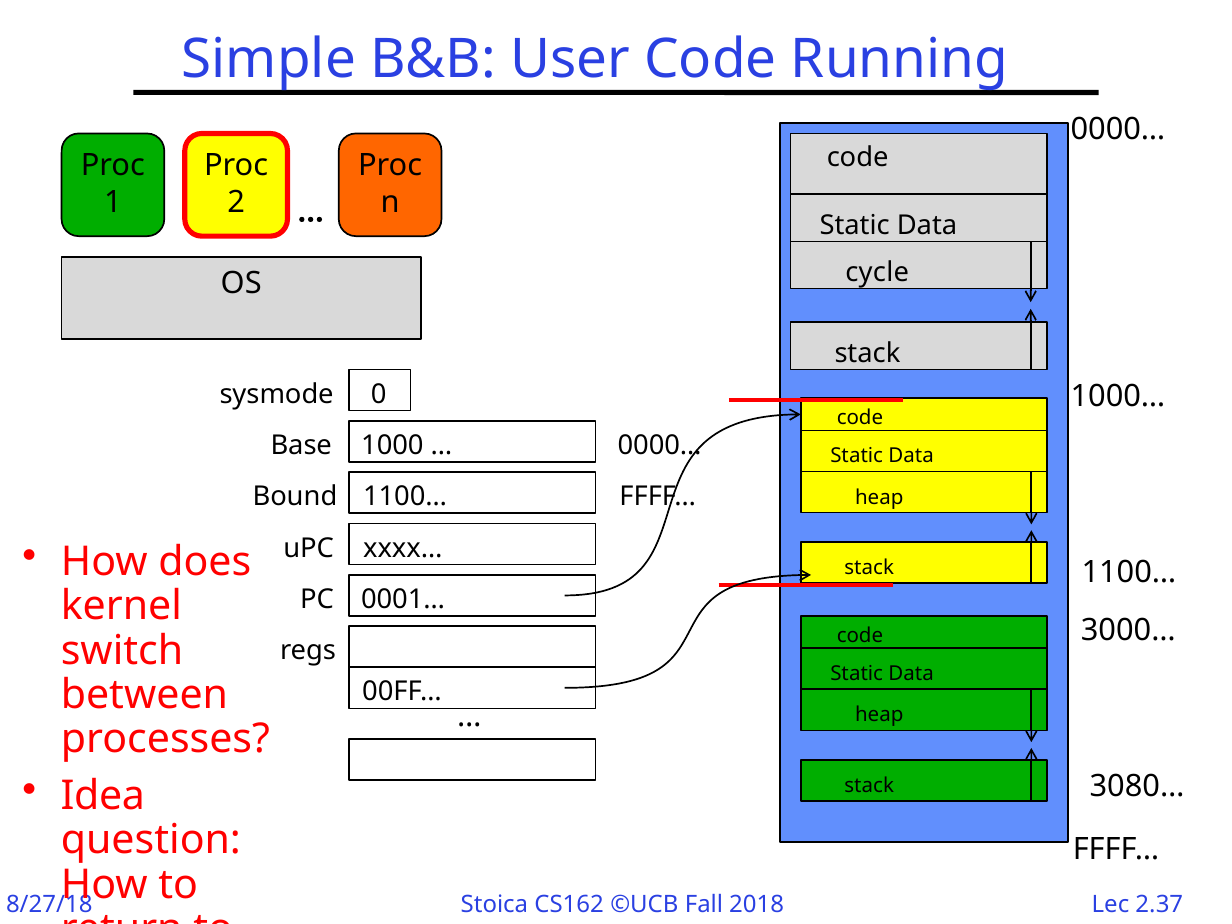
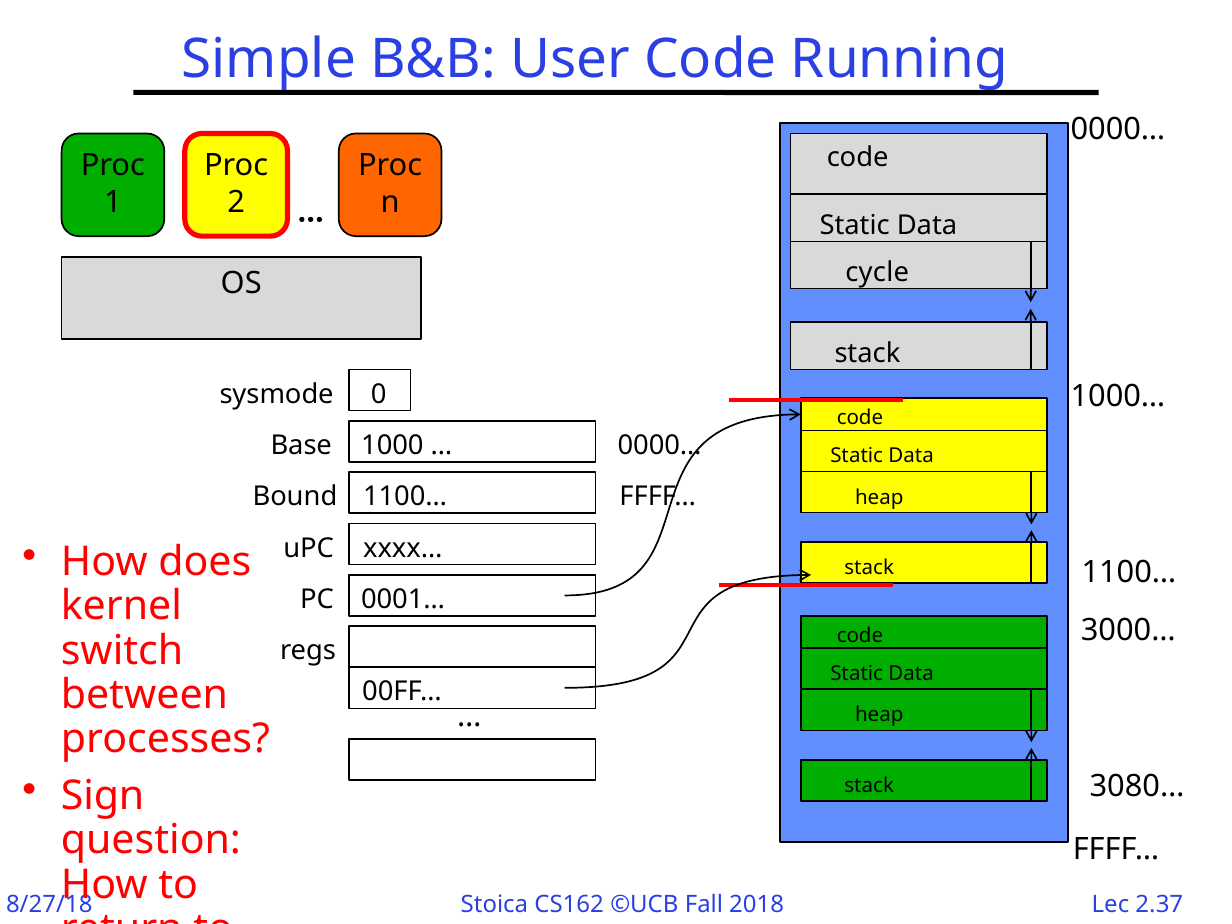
Idea: Idea -> Sign (103, 796)
